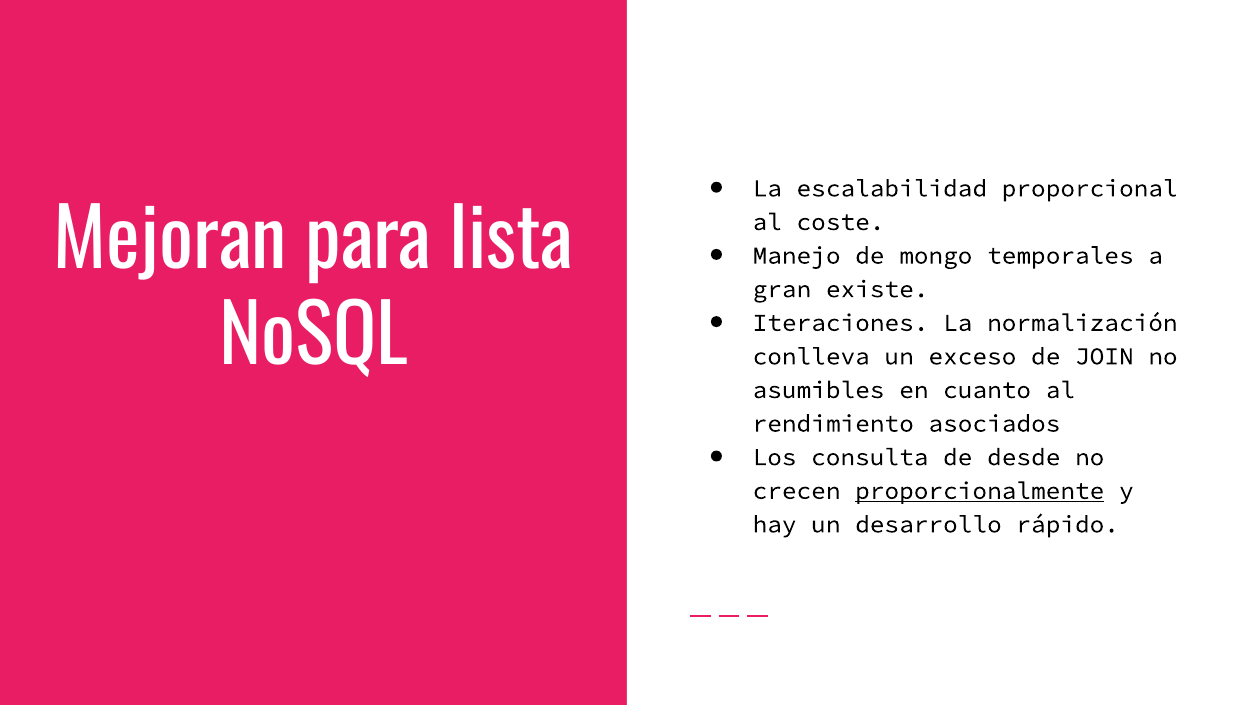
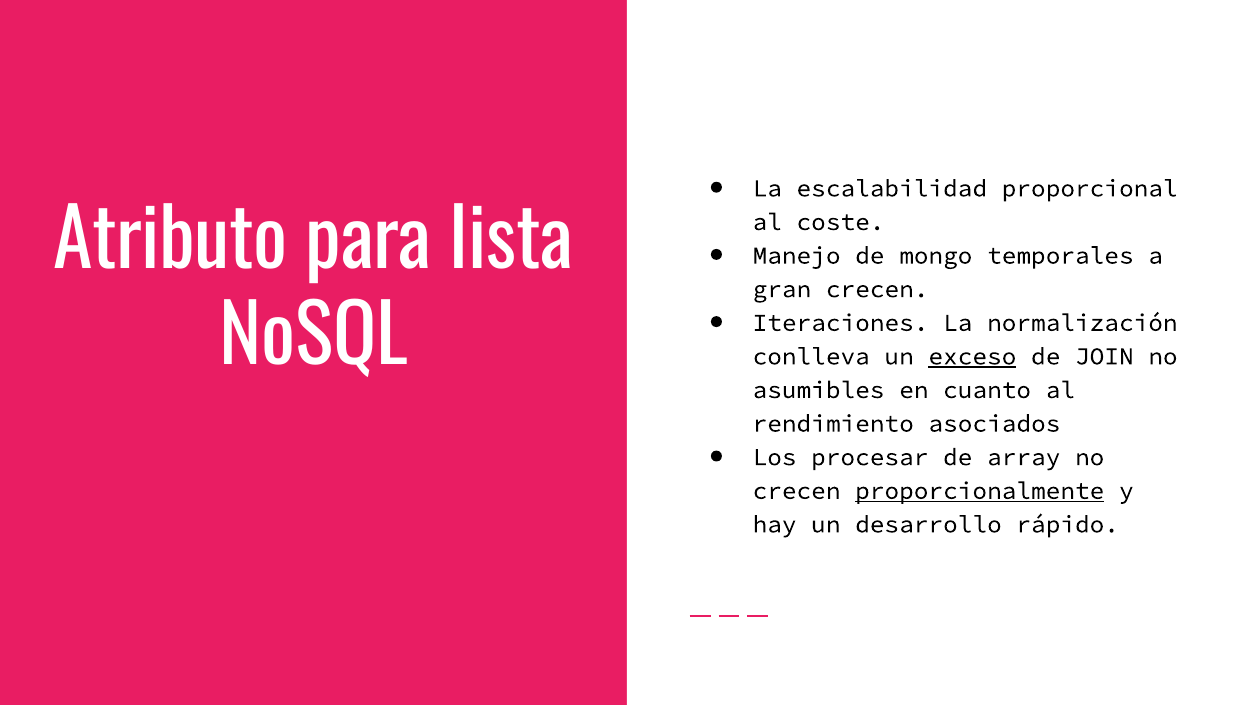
Mejoran: Mejoran -> Atributo (171, 242)
gran existe: existe -> crecen (877, 289)
exceso underline: none -> present (972, 357)
consulta: consulta -> procesar (870, 457)
desde: desde -> array (1024, 457)
